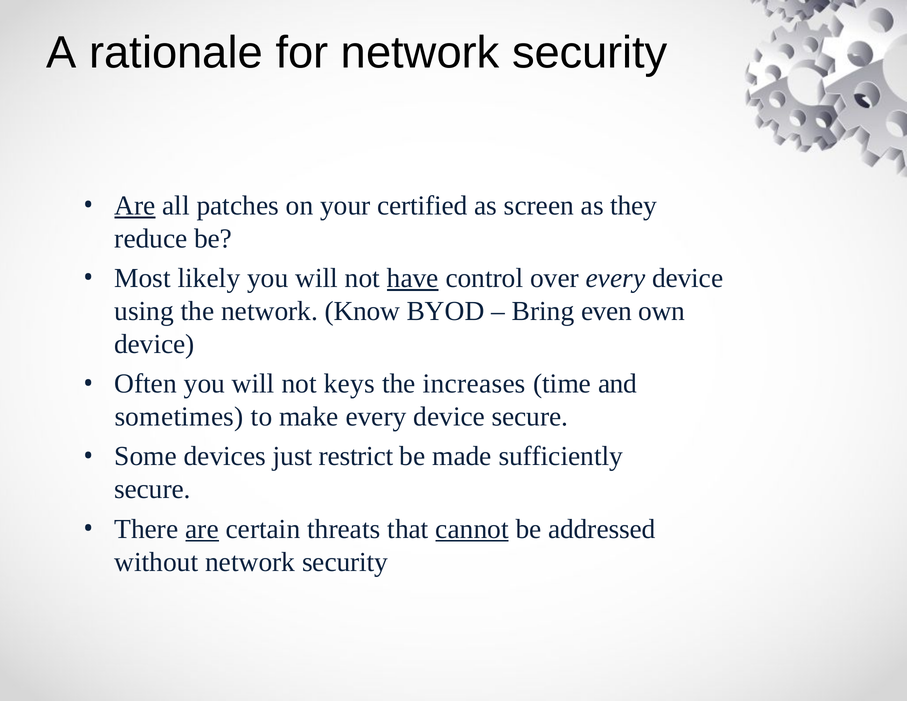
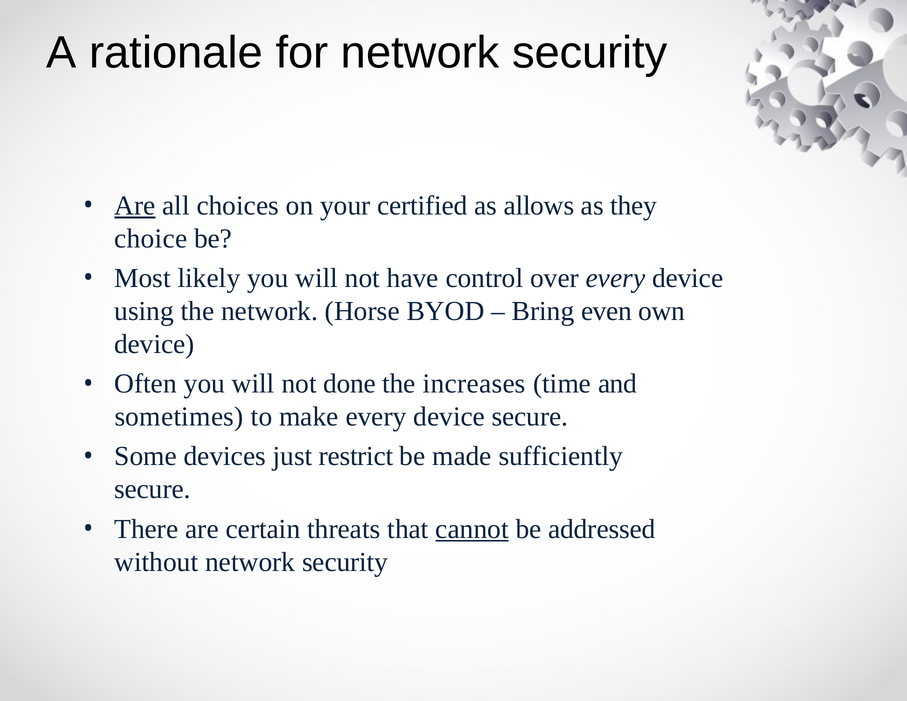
patches: patches -> choices (238, 206)
screen: screen -> allows (539, 206)
reduce: reduce -> choice (151, 239)
have underline: present -> none (413, 278)
Know: Know -> Horse (362, 311)
keys: keys -> done (349, 384)
are underline: present -> none (202, 529)
